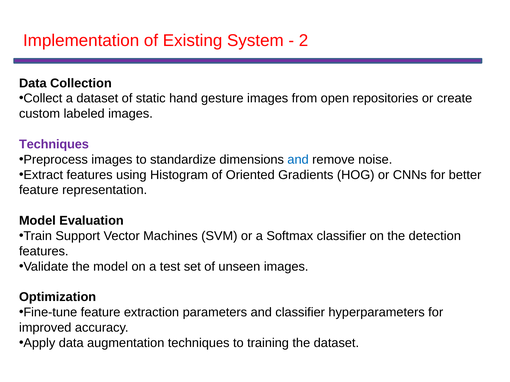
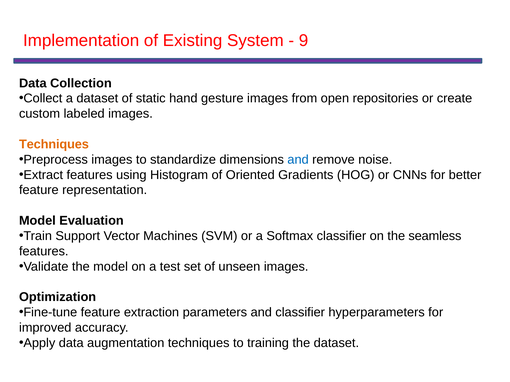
2: 2 -> 9 (303, 40)
Techniques colour: purple -> orange (54, 144)
detection: detection -> seamless (435, 236)
